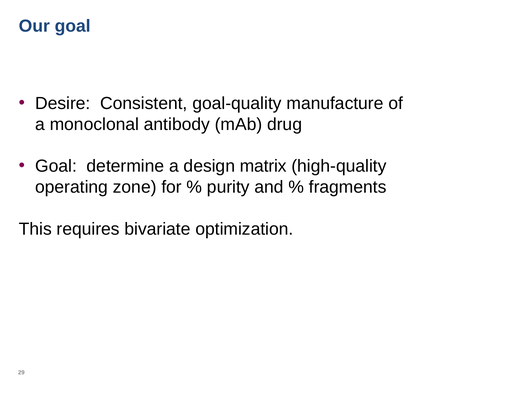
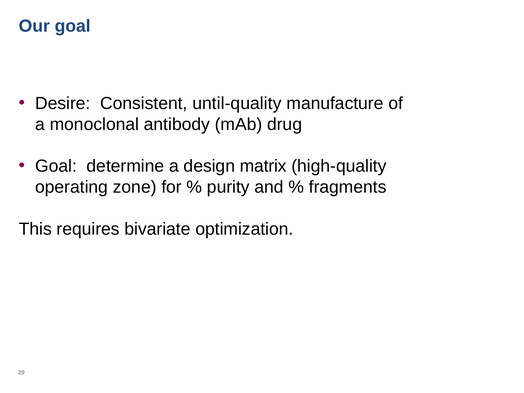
goal-quality: goal-quality -> until-quality (237, 103)
